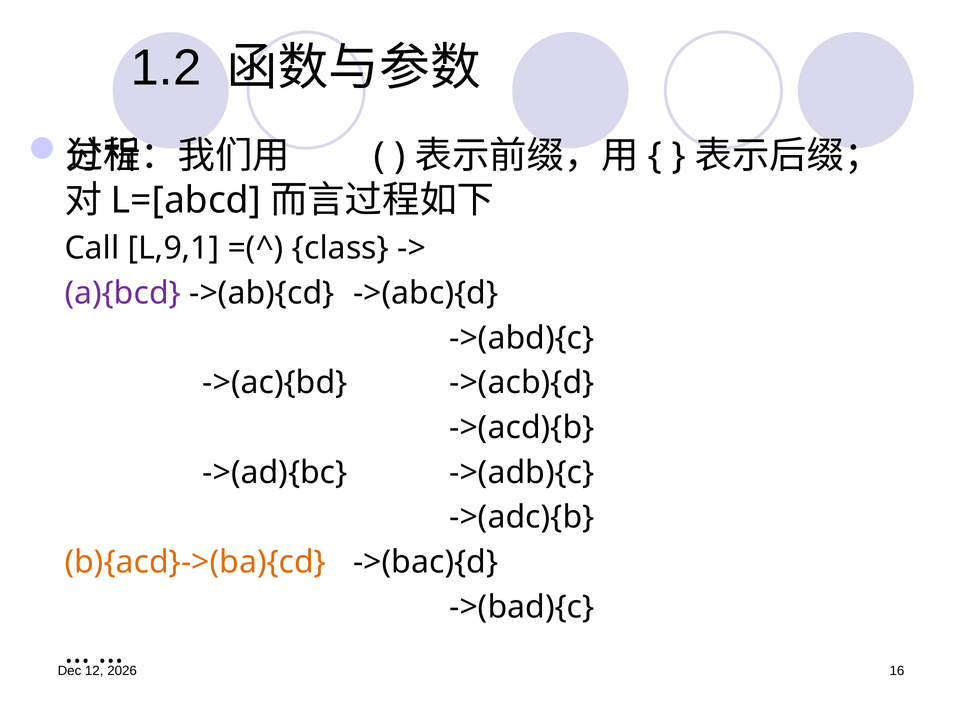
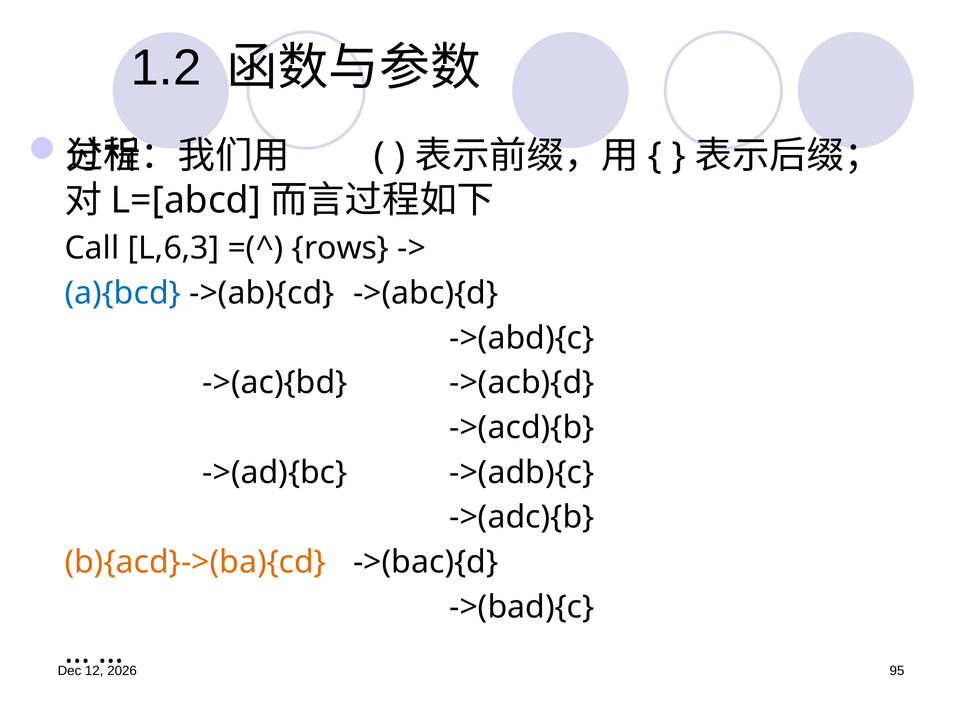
L,9,1: L,9,1 -> L,6,3 (173, 248)
class: class -> rows (341, 248)
a){bcd colour: purple -> blue (123, 293)
16: 16 -> 95 (897, 671)
